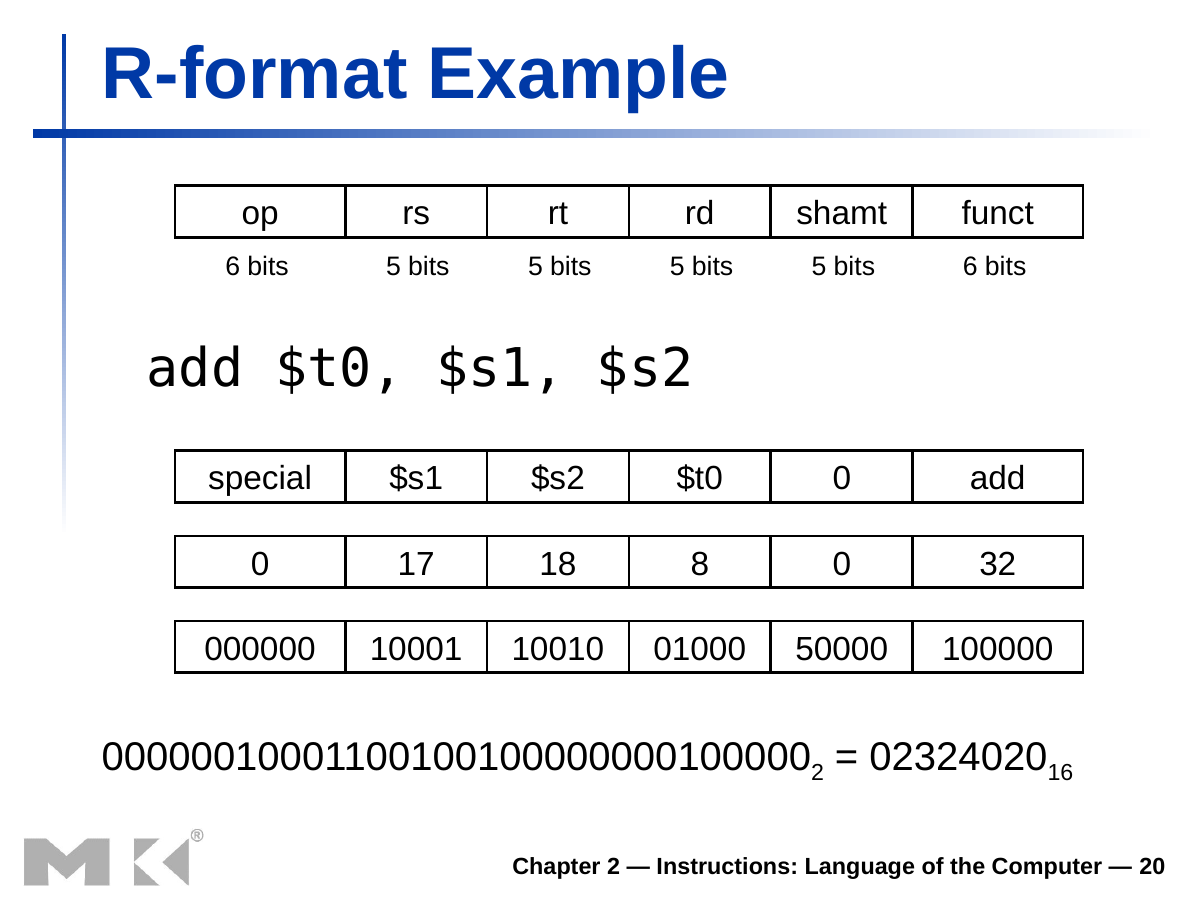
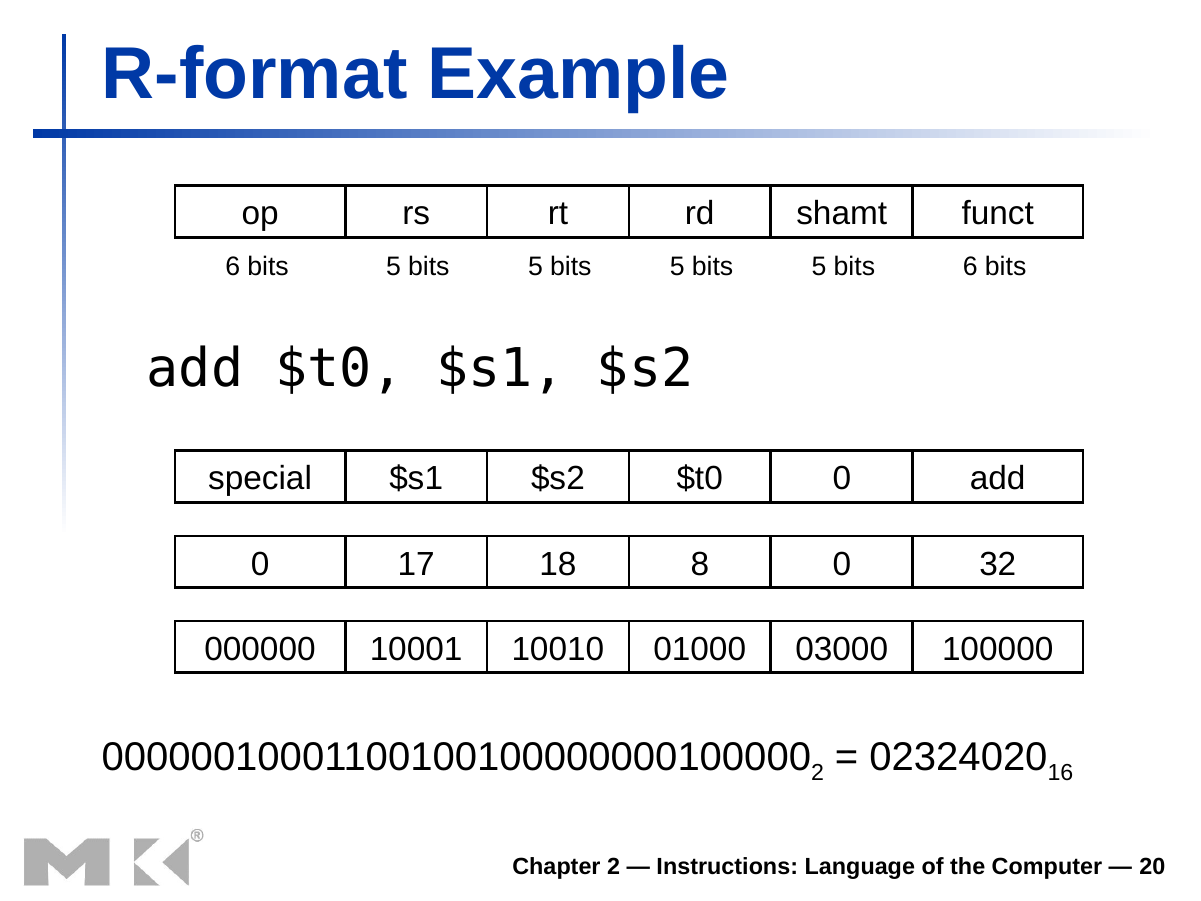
50000: 50000 -> 03000 (842, 649)
